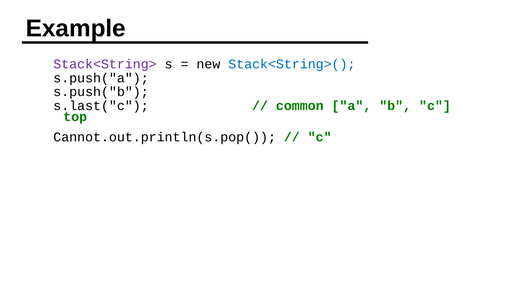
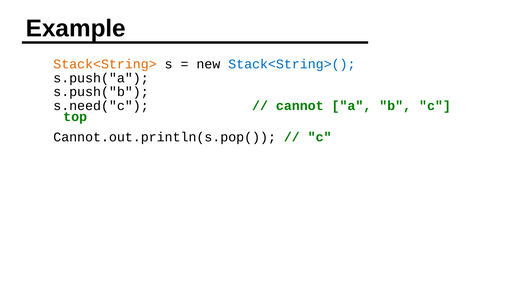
Stack<String> colour: purple -> orange (105, 64)
s.last("c: s.last("c -> s.need("c (101, 106)
common: common -> cannot (300, 106)
